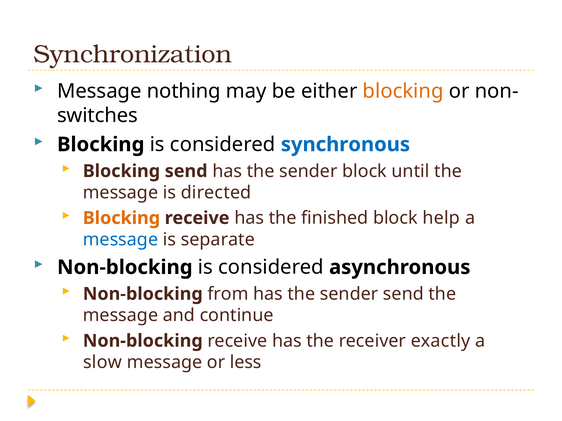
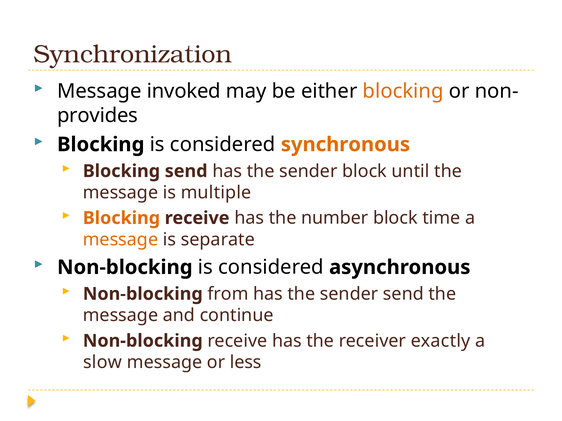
nothing: nothing -> invoked (184, 91)
switches: switches -> provides (98, 116)
synchronous colour: blue -> orange (345, 145)
directed: directed -> multiple (216, 193)
finished: finished -> number (335, 218)
help: help -> time (441, 218)
message colour: blue -> orange (120, 240)
